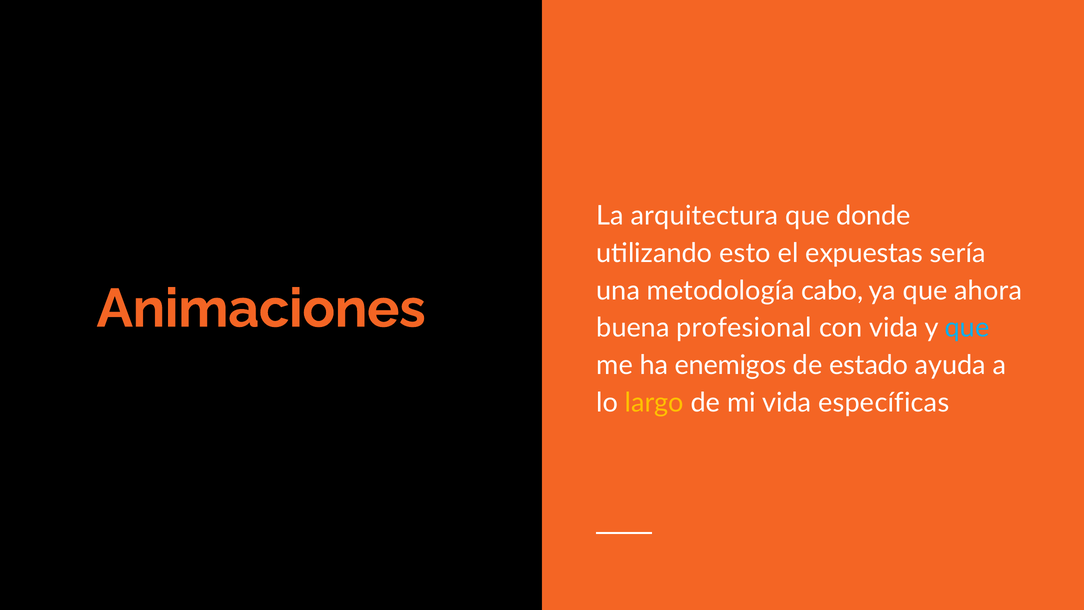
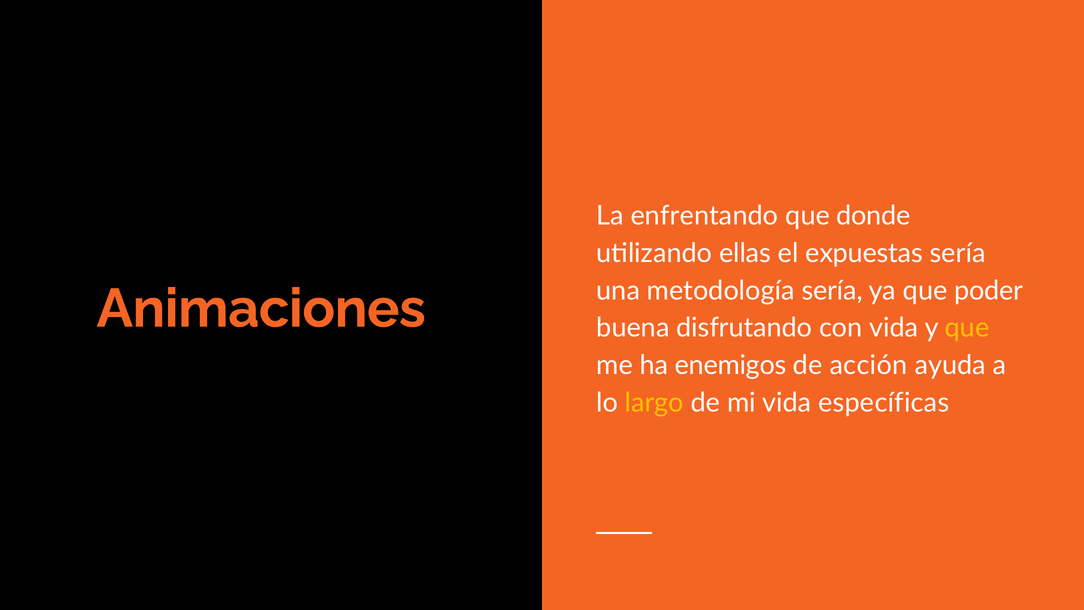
arquitectura: arquitectura -> enfrentando (704, 216)
esto: esto -> ellas (745, 253)
metodología cabo: cabo -> sería (832, 290)
ahora: ahora -> poder (989, 290)
profesional: profesional -> disfrutando (744, 328)
que colour: light blue -> yellow (967, 328)
estado: estado -> acción (869, 365)
